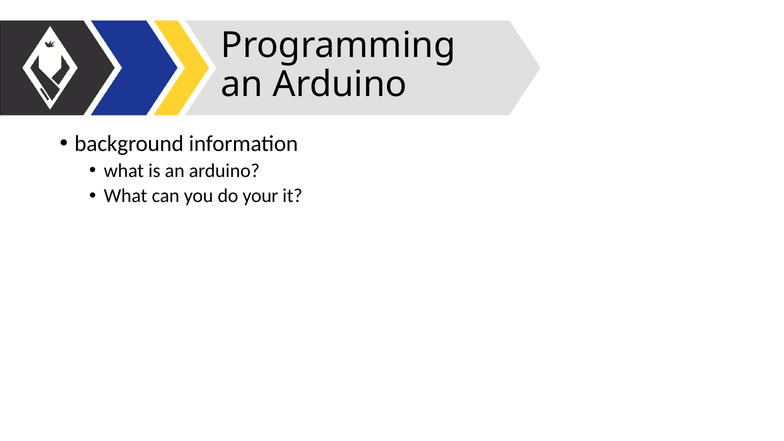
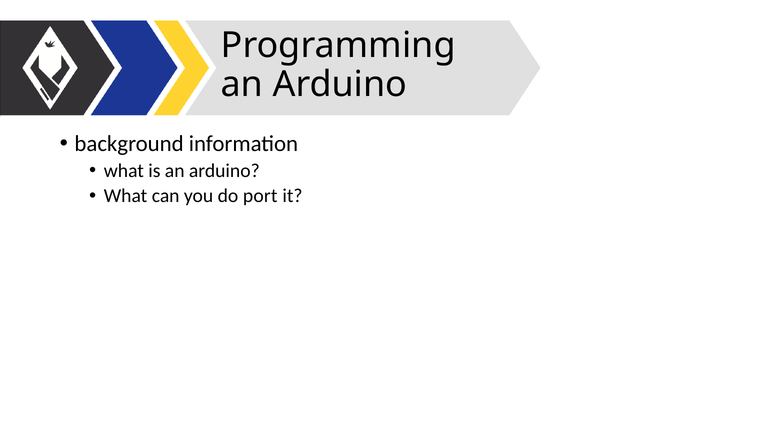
your: your -> port (260, 196)
